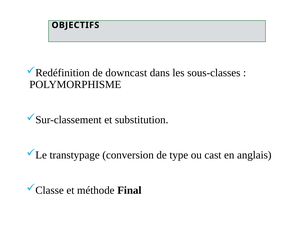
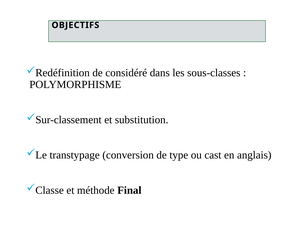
downcast: downcast -> considéré (126, 73)
